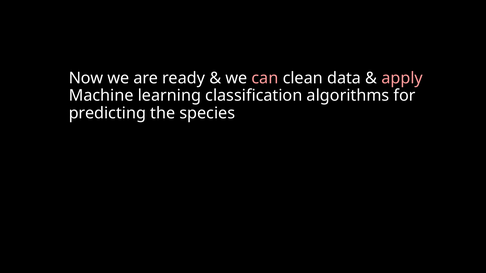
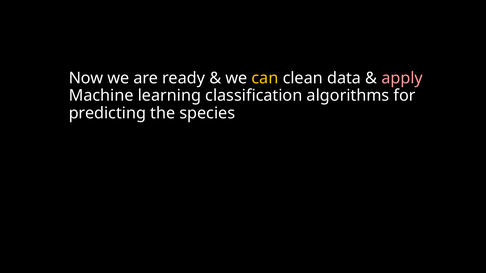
can colour: pink -> yellow (265, 78)
